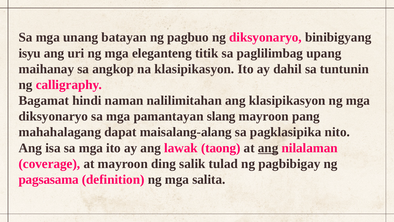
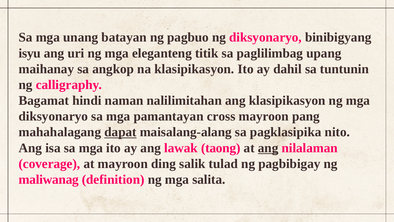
slang: slang -> cross (221, 116)
dapat underline: none -> present (120, 132)
pagsasama: pagsasama -> maliwanag (49, 179)
